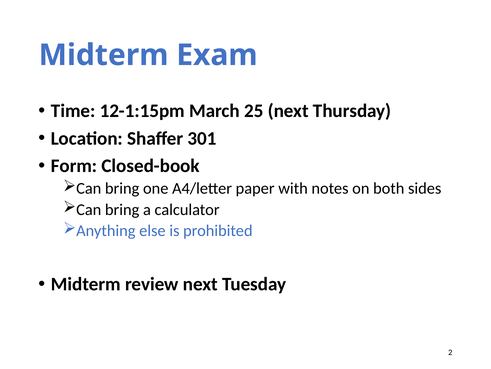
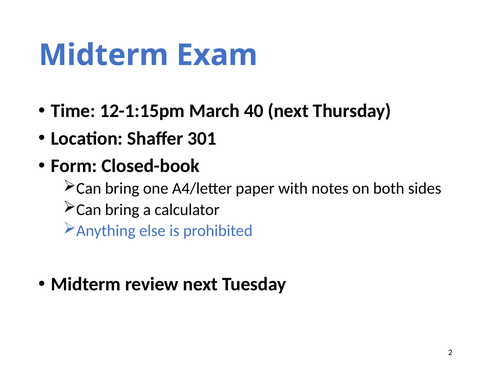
25: 25 -> 40 (254, 111)
